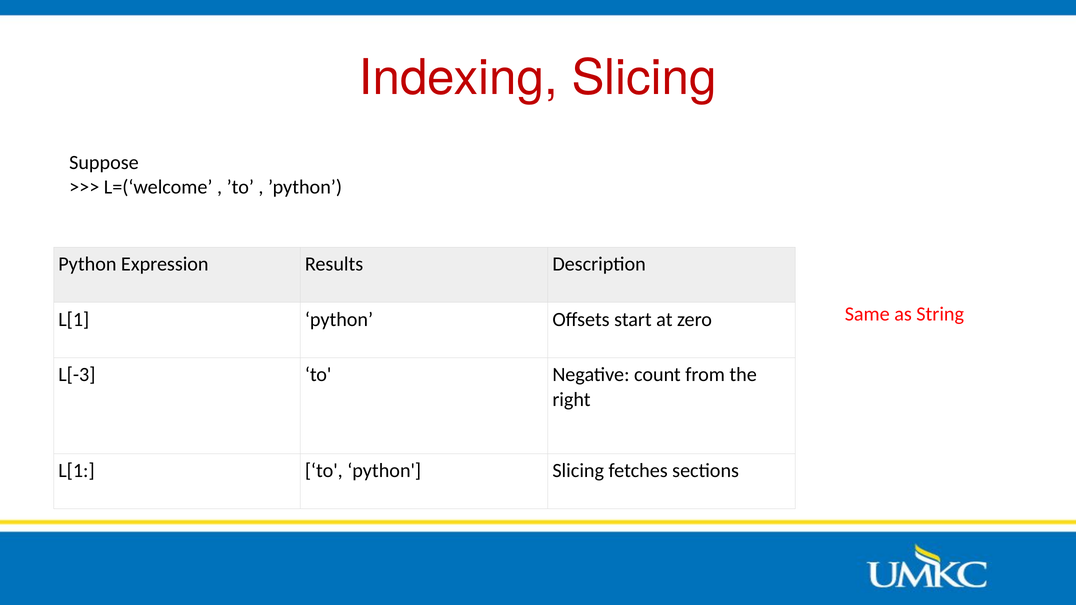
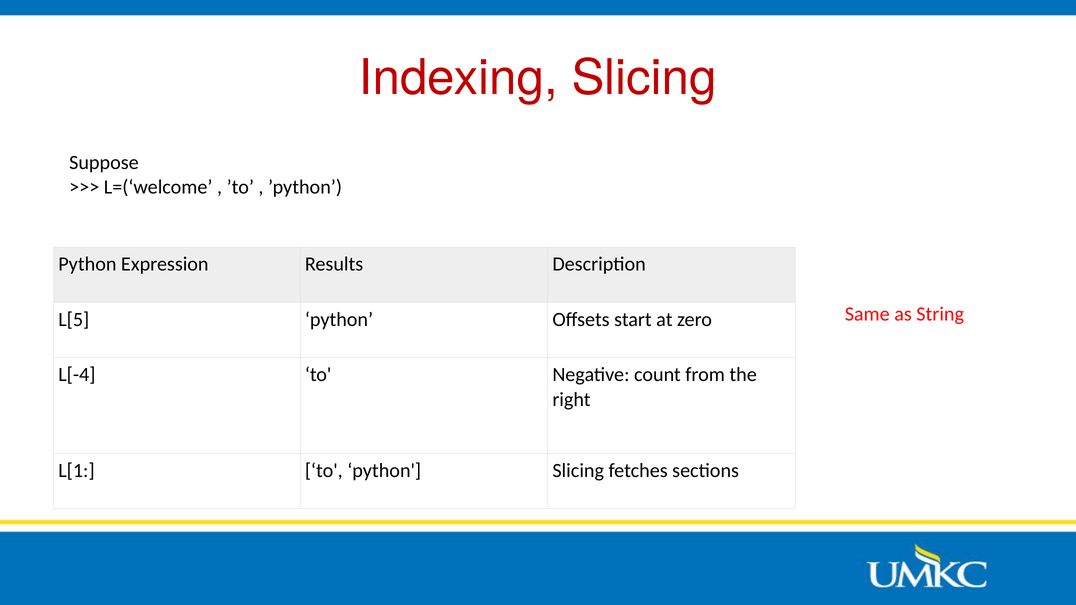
L[1: L[1 -> L[5 (74, 320)
L[-3: L[-3 -> L[-4 (77, 375)
